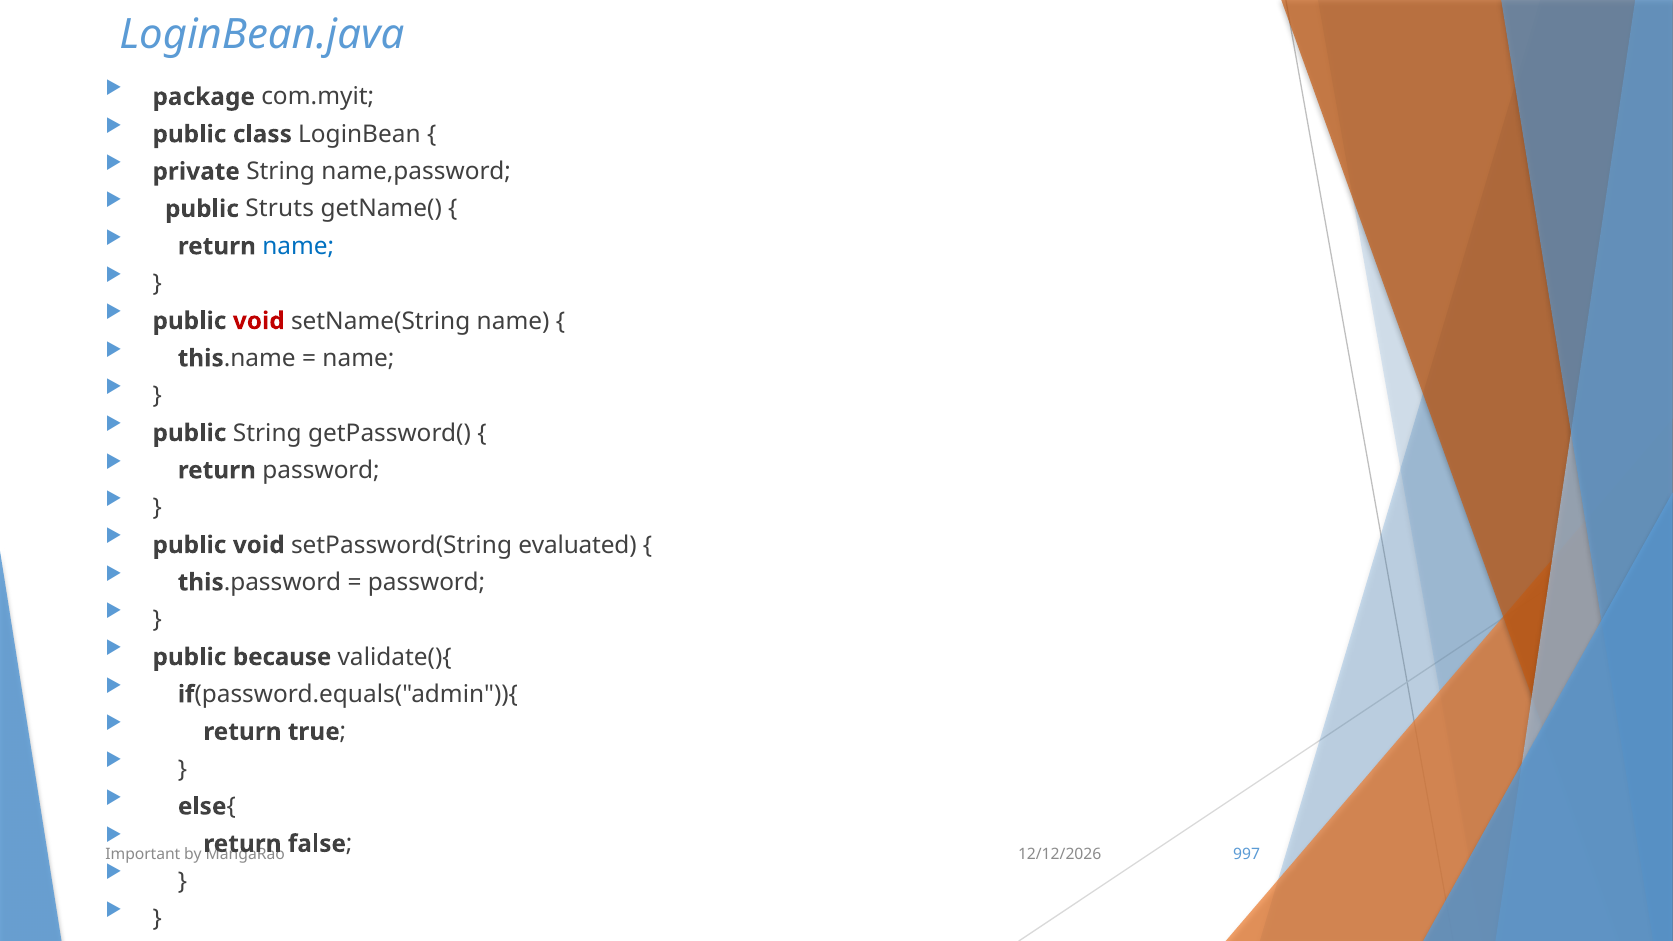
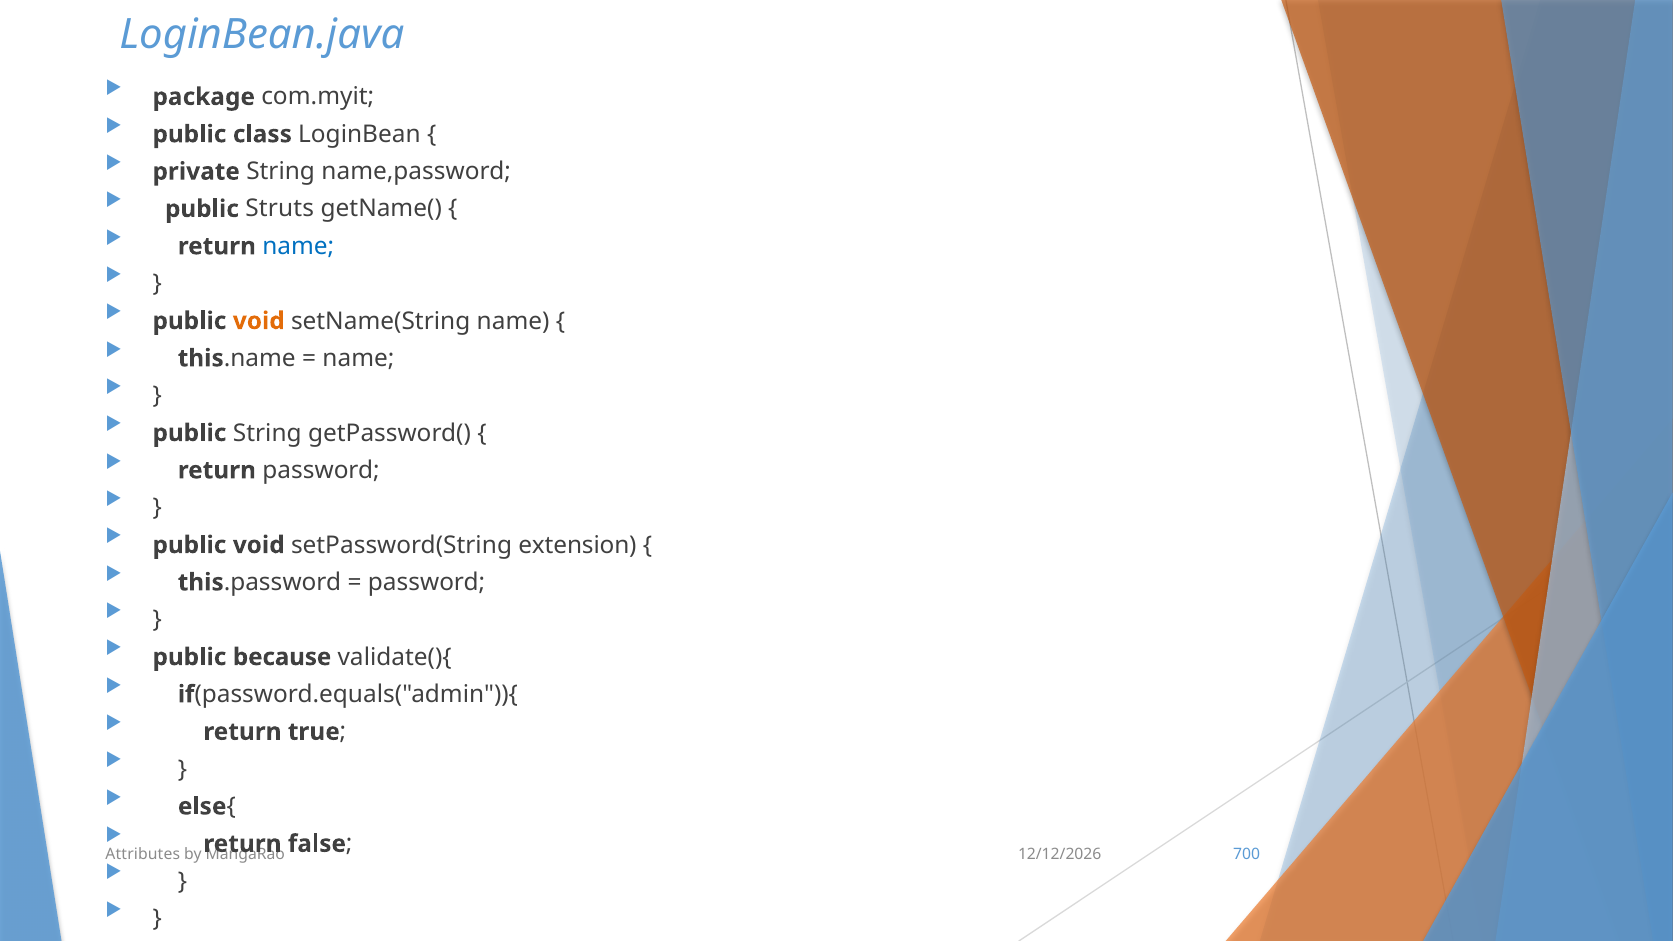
void colour: red -> orange (259, 321)
evaluated: evaluated -> extension (577, 545)
Important: Important -> Attributes (143, 854)
997: 997 -> 700 (1247, 854)
